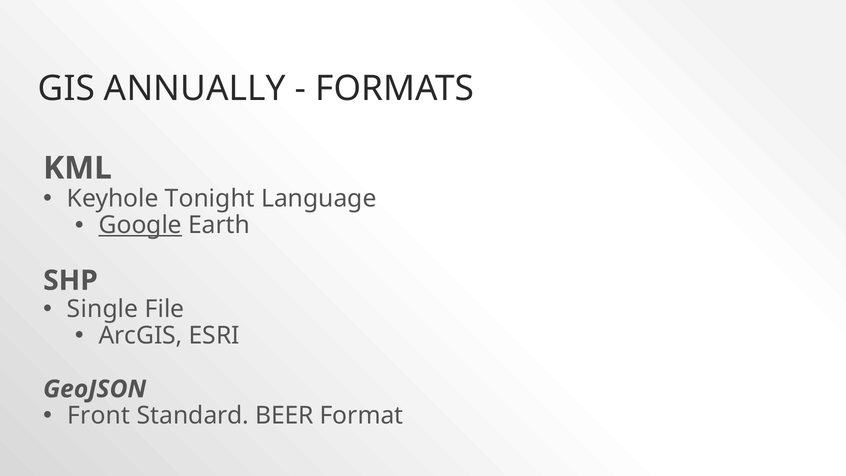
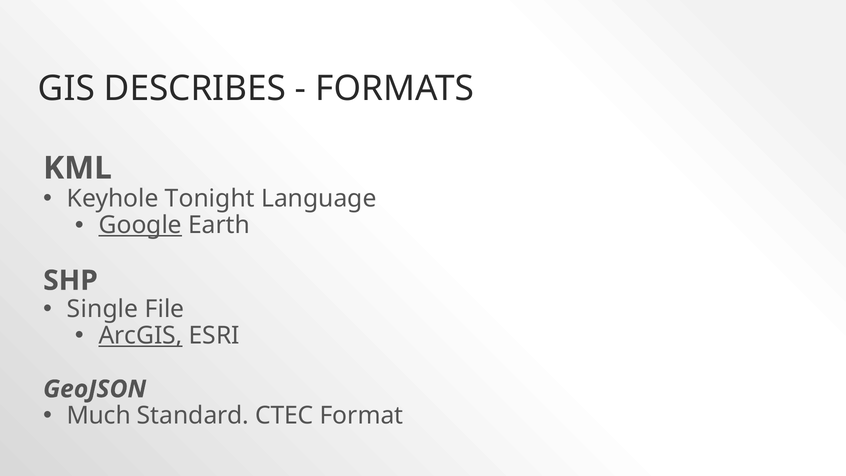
ANNUALLY: ANNUALLY -> DESCRIBES (195, 89)
ArcGIS underline: none -> present (141, 336)
Front: Front -> Much (99, 416)
BEER: BEER -> CTEC (284, 416)
